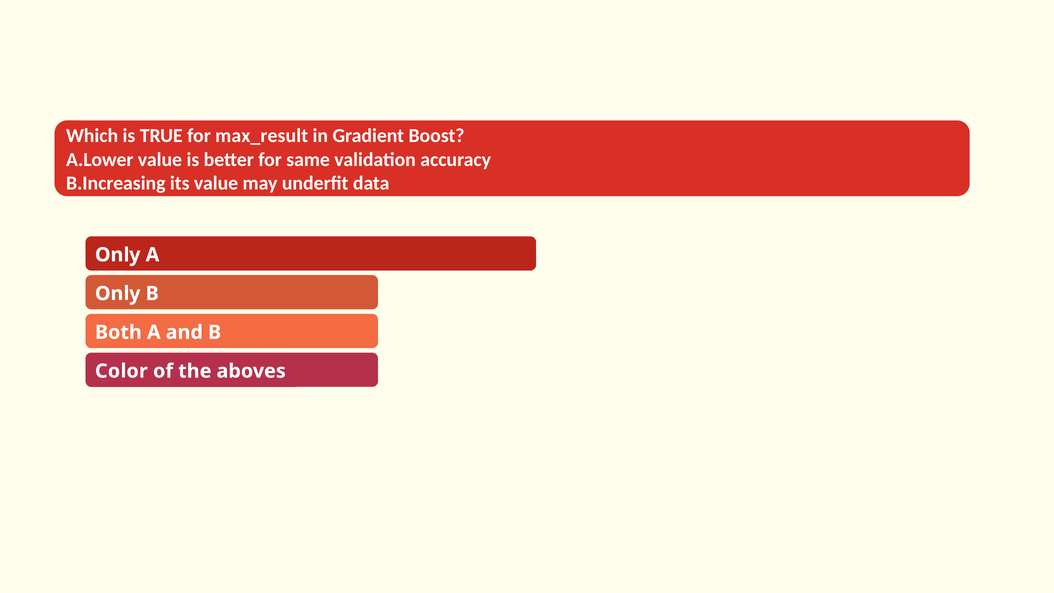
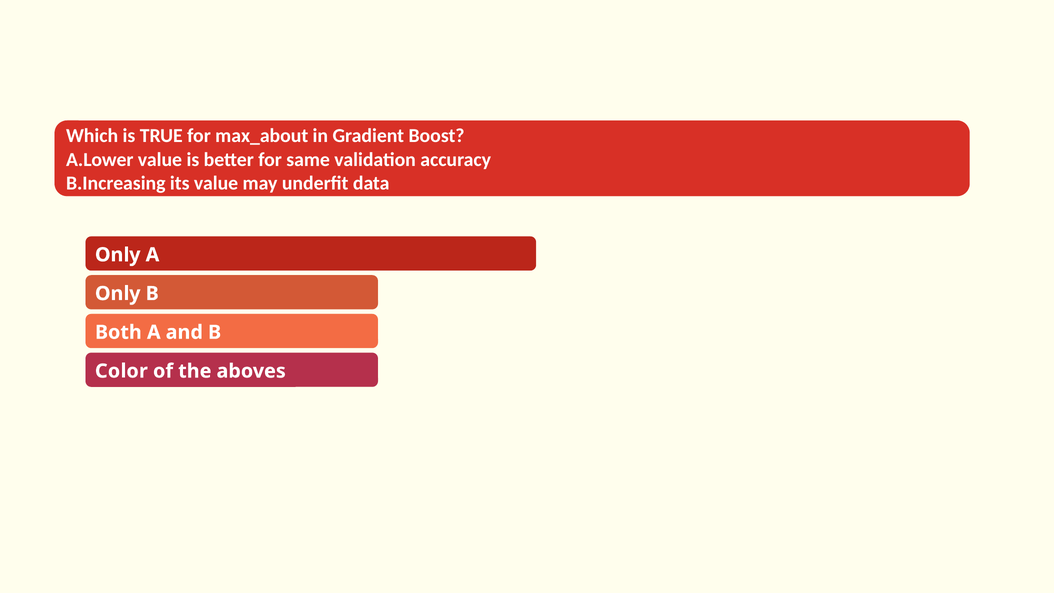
max_result: max_result -> max_about (262, 136)
